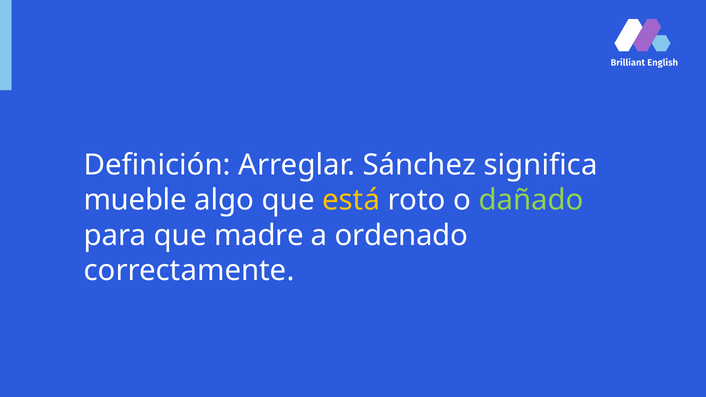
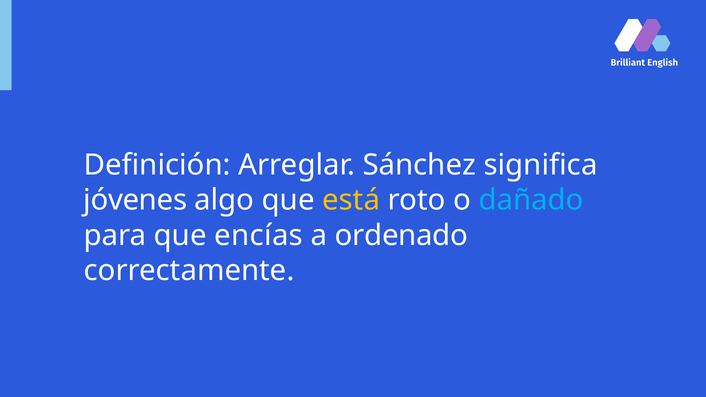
mueble: mueble -> jóvenes (135, 200)
dañado colour: light green -> light blue (531, 200)
madre: madre -> encías (259, 236)
